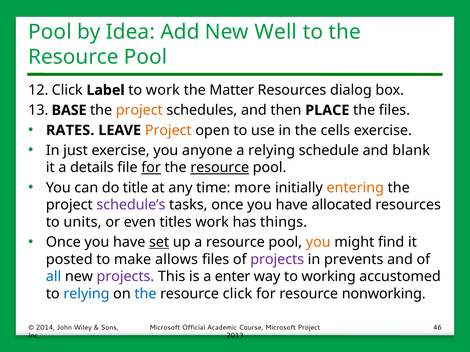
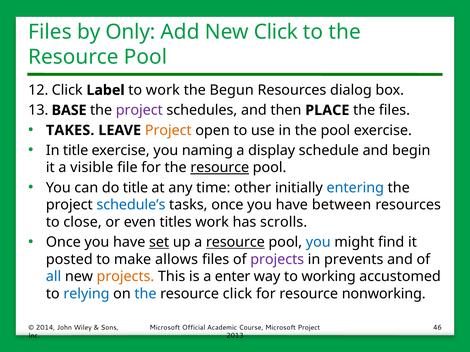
Pool: Pool -> Files (50, 32)
Idea: Idea -> Only (131, 32)
New Well: Well -> Click (276, 32)
Matter: Matter -> Begun (232, 90)
project colour: orange -> purple (139, 110)
RATES: RATES -> TAKES (70, 130)
the cells: cells -> pool (335, 130)
In just: just -> title (76, 151)
anyone: anyone -> naming (207, 151)
a relying: relying -> display (272, 151)
blank: blank -> begin (411, 151)
details: details -> visible (92, 168)
for underline: present -> none (151, 168)
more: more -> other (253, 188)
entering colour: orange -> blue (355, 188)
schedule’s colour: purple -> blue (131, 205)
allocated: allocated -> between (342, 205)
units: units -> close (83, 222)
things: things -> scrolls (284, 222)
resource underline: none -> present (235, 242)
you colour: orange -> blue (318, 242)
projects colour: purple -> orange (125, 277)
